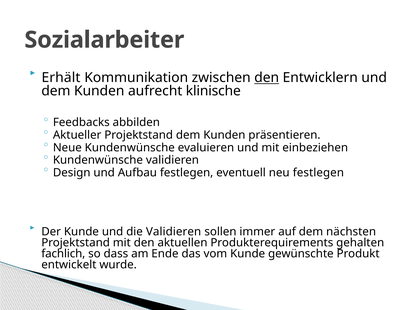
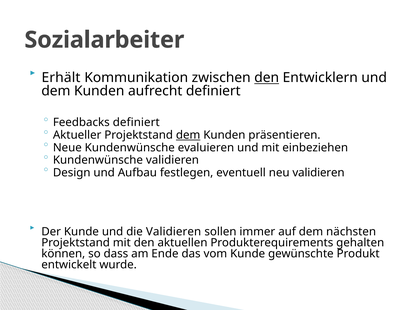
aufrecht klinische: klinische -> definiert (213, 91)
Feedbacks abbilden: abbilden -> definiert (136, 123)
dem underline: none -> present (188, 135)
neu festlegen: festlegen -> validieren (318, 173)
fachlich: fachlich -> können (63, 254)
